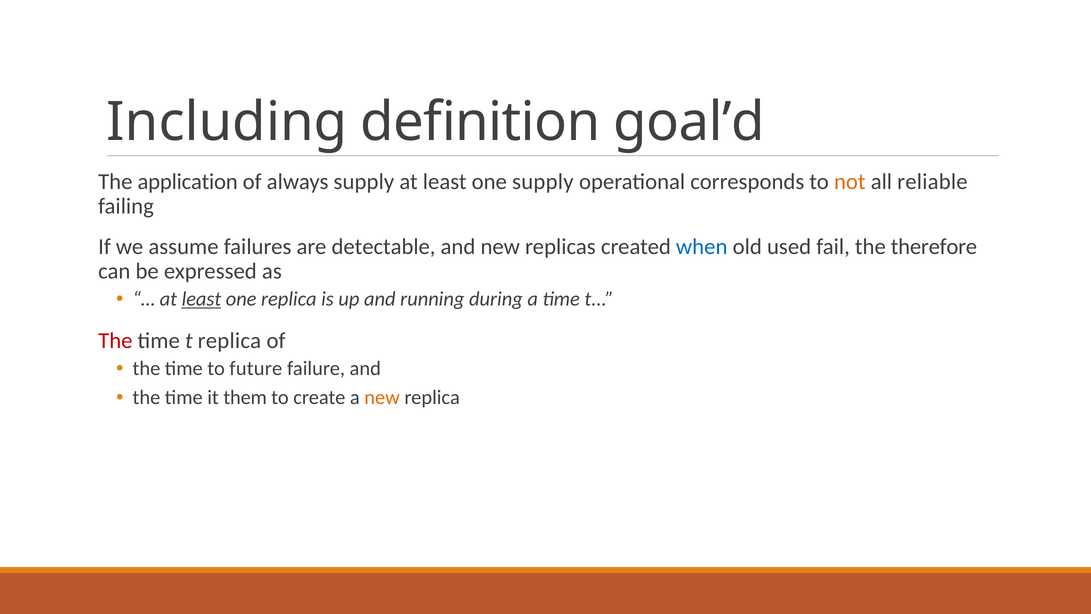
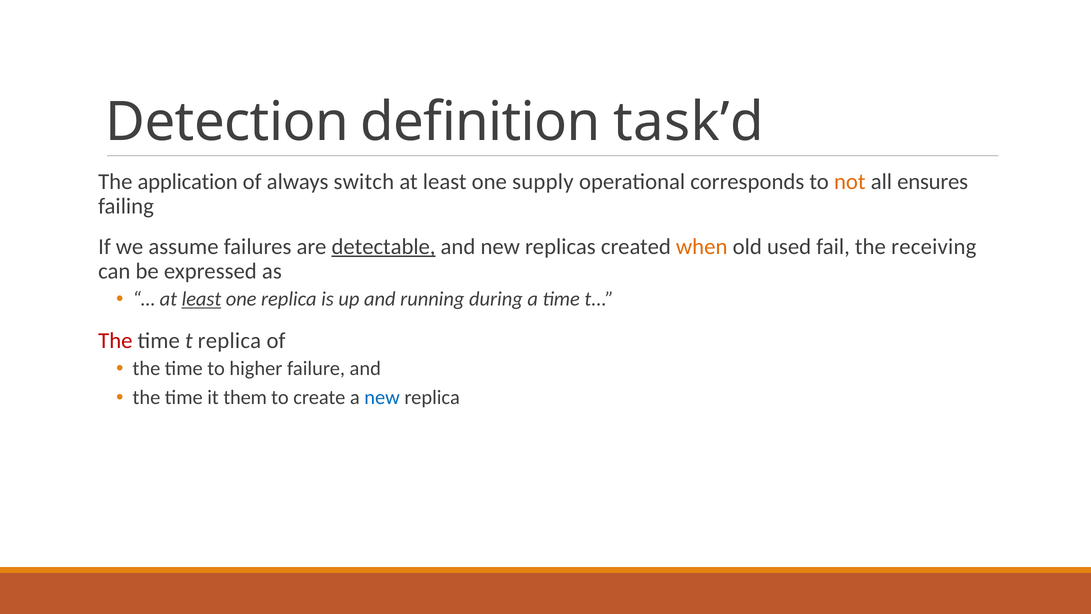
Including: Including -> Detection (227, 122)
goal’d: goal’d -> task’d (689, 122)
always supply: supply -> switch (364, 181)
reliable: reliable -> ensures (933, 181)
detectable underline: none -> present (384, 247)
when colour: blue -> orange (702, 247)
therefore: therefore -> receiving (934, 247)
future: future -> higher (256, 368)
new colour: orange -> blue (382, 397)
